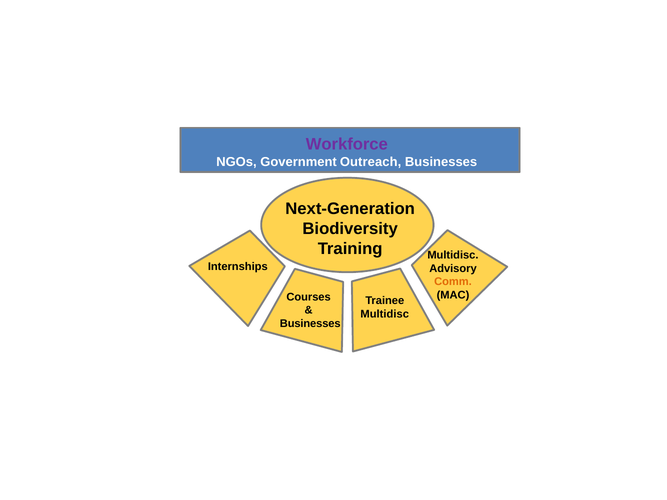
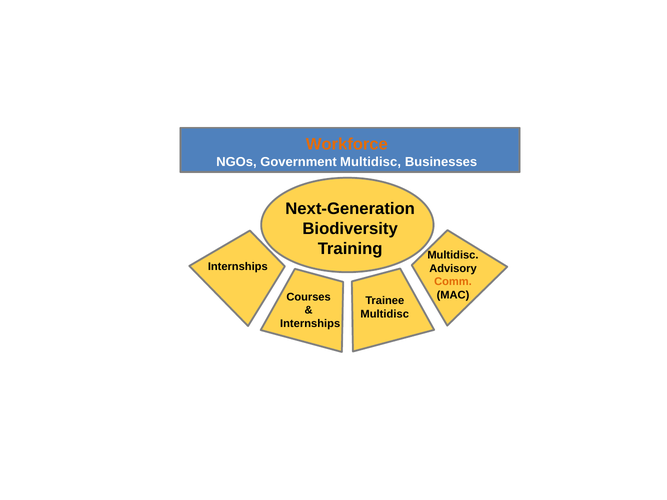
Workforce colour: purple -> orange (347, 144)
Government Outreach: Outreach -> Multidisc (371, 162)
Businesses: Businesses -> Internships (310, 324)
